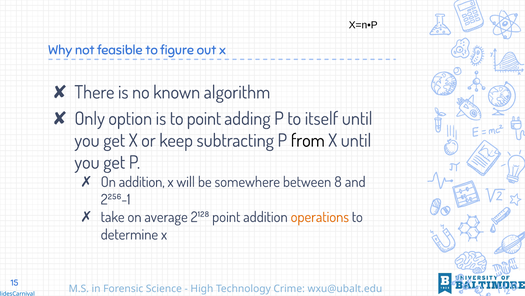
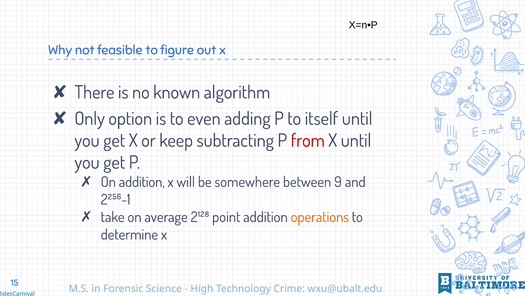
to point: point -> even (204, 119)
from colour: black -> red (308, 140)
8: 8 -> 9 (338, 182)
